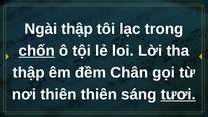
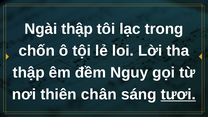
chốn underline: present -> none (37, 51)
Chân: Chân -> Nguy (129, 73)
thiên thiên: thiên -> chân (99, 94)
